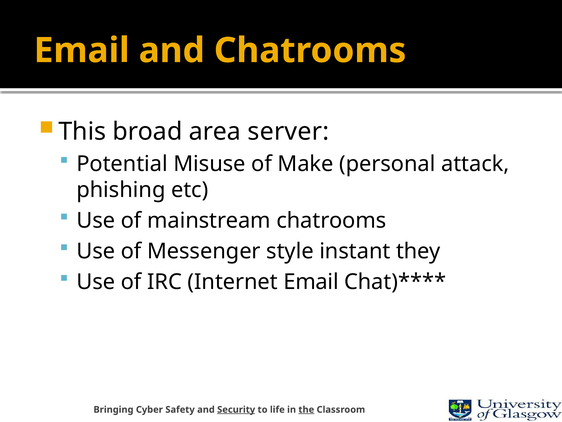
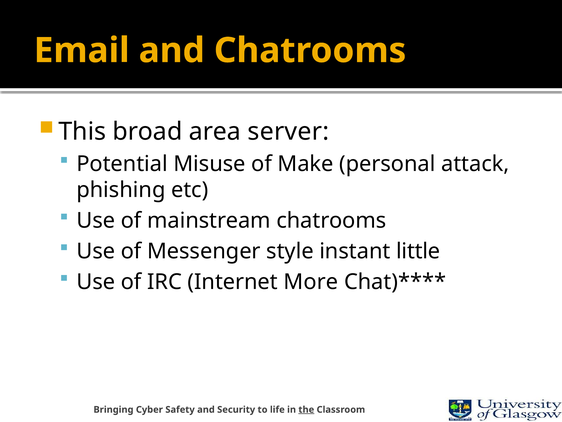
they: they -> little (418, 251)
Internet Email: Email -> More (311, 282)
Security underline: present -> none (236, 409)
